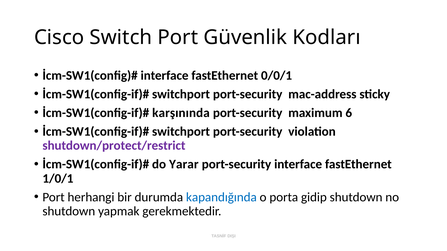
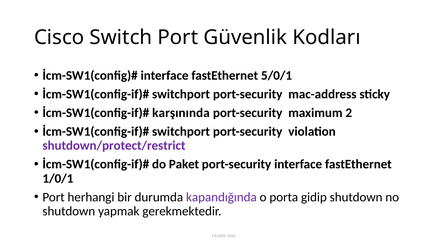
0/0/1: 0/0/1 -> 5/0/1 (277, 76)
6: 6 -> 2 (349, 113)
Yarar: Yarar -> Paket (184, 165)
kapandığında colour: blue -> purple (221, 197)
